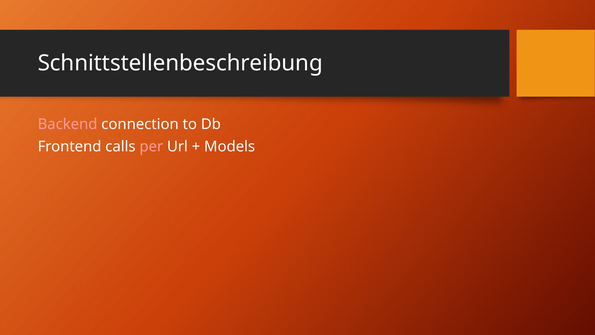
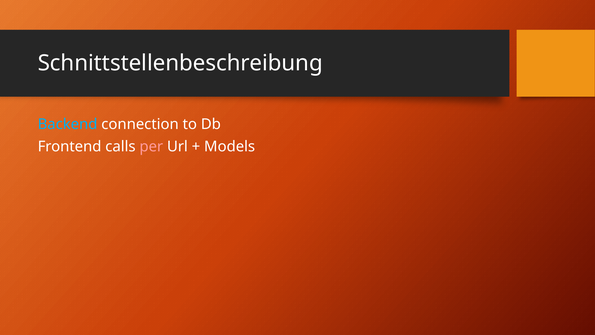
Backend colour: pink -> light blue (68, 124)
